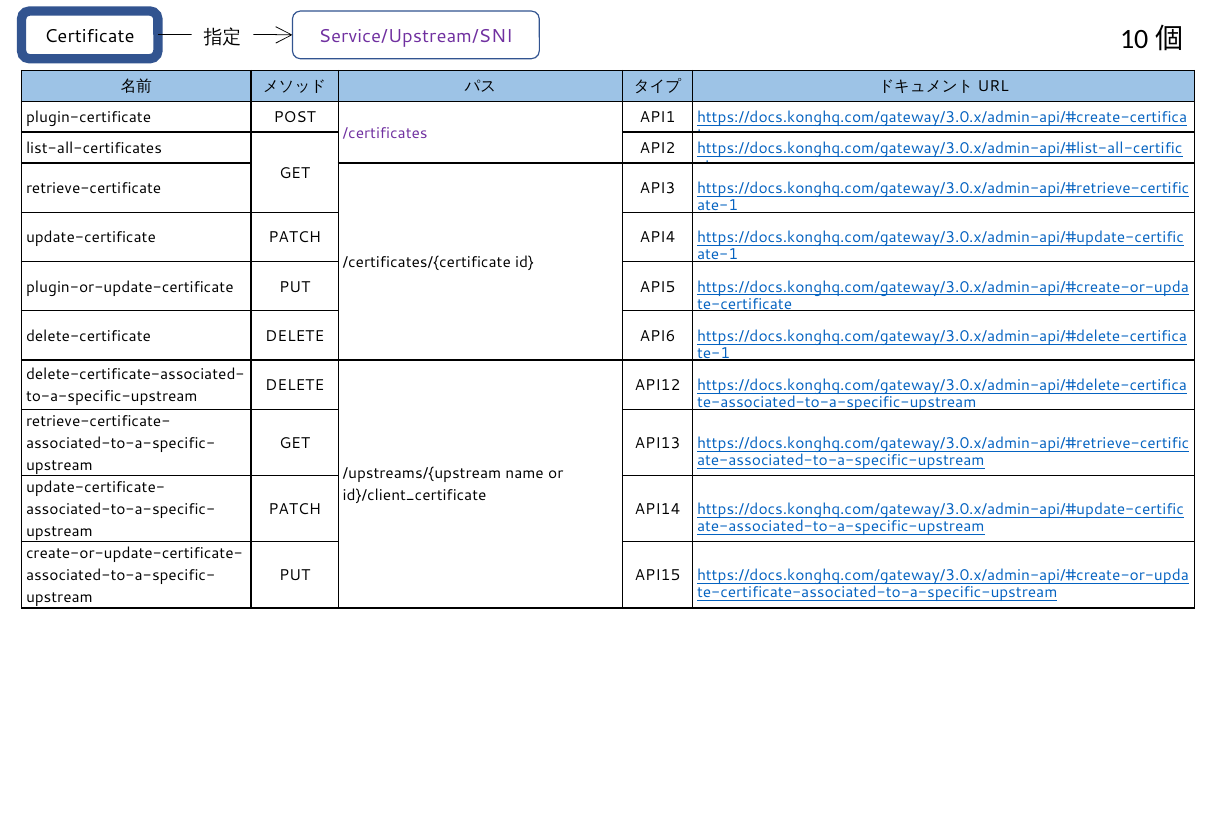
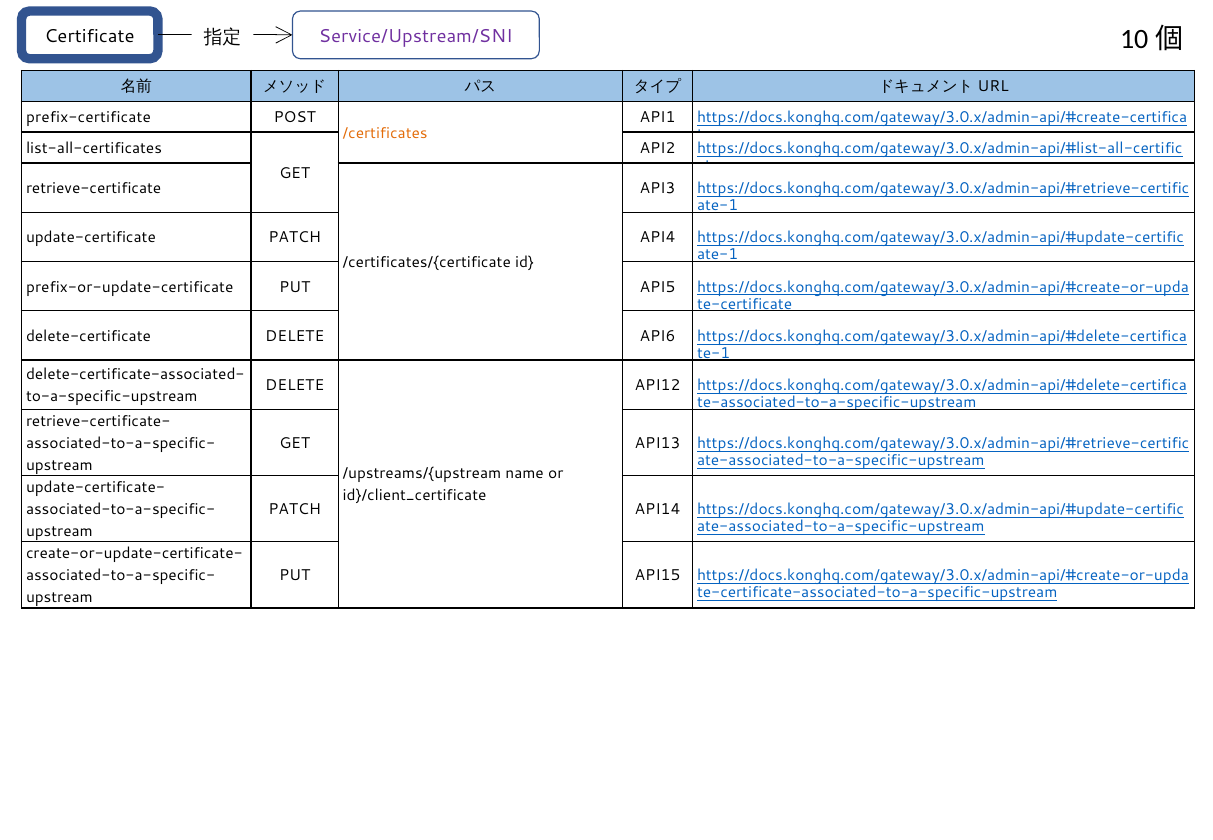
plugin-certificate: plugin-certificate -> prefix-certificate (89, 118)
/certificates colour: purple -> orange (385, 133)
plugin-or-update-certificate: plugin-or-update-certificate -> prefix-or-update-certificate (130, 287)
